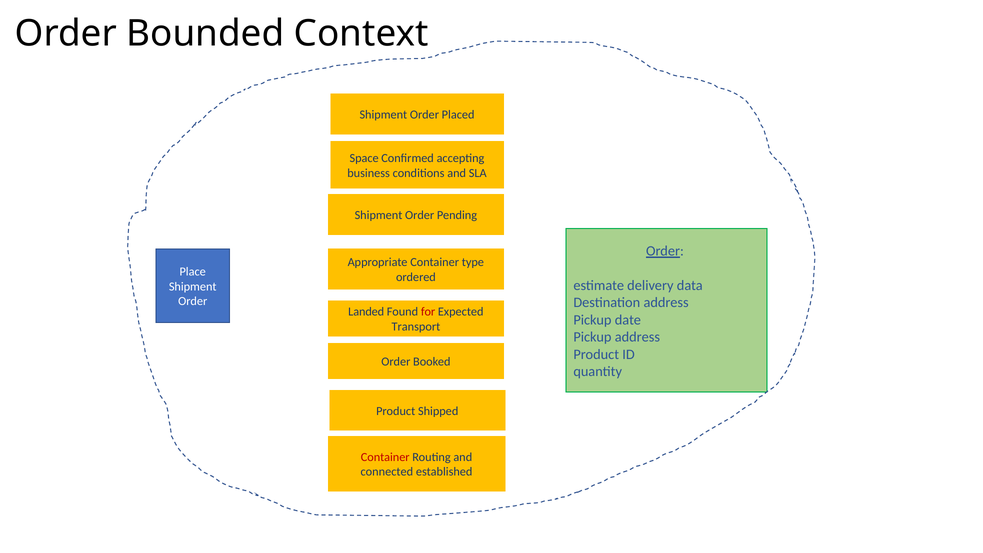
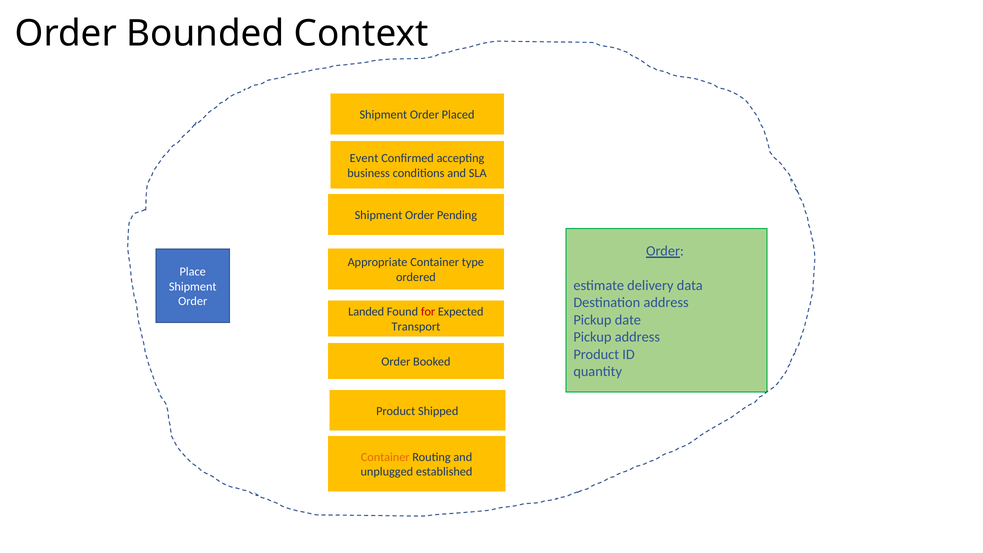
Space: Space -> Event (364, 158)
Container colour: red -> orange (385, 457)
connected: connected -> unplugged (387, 472)
